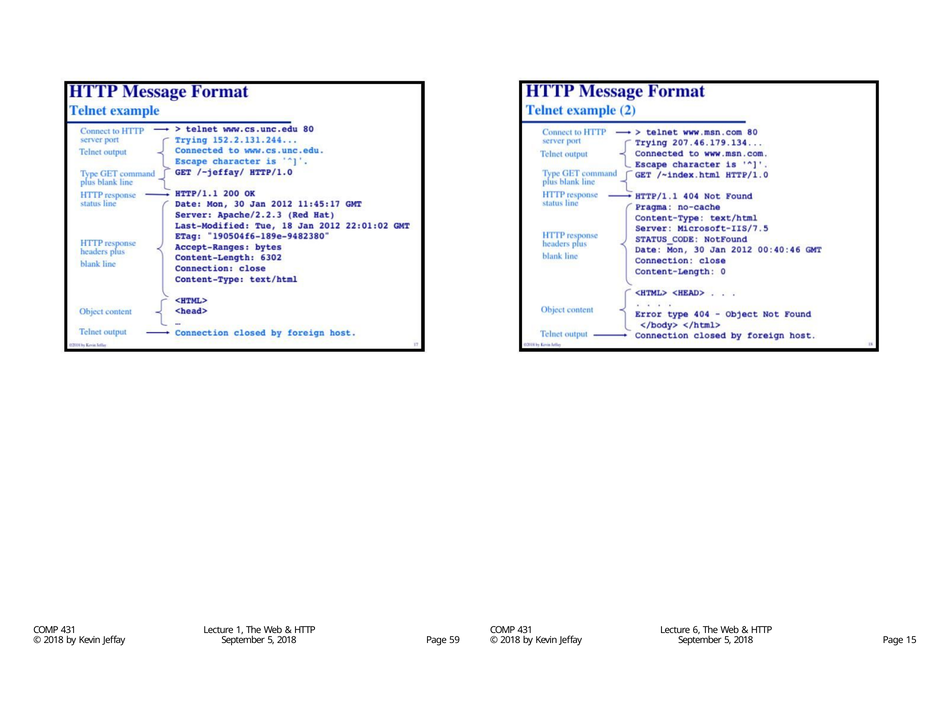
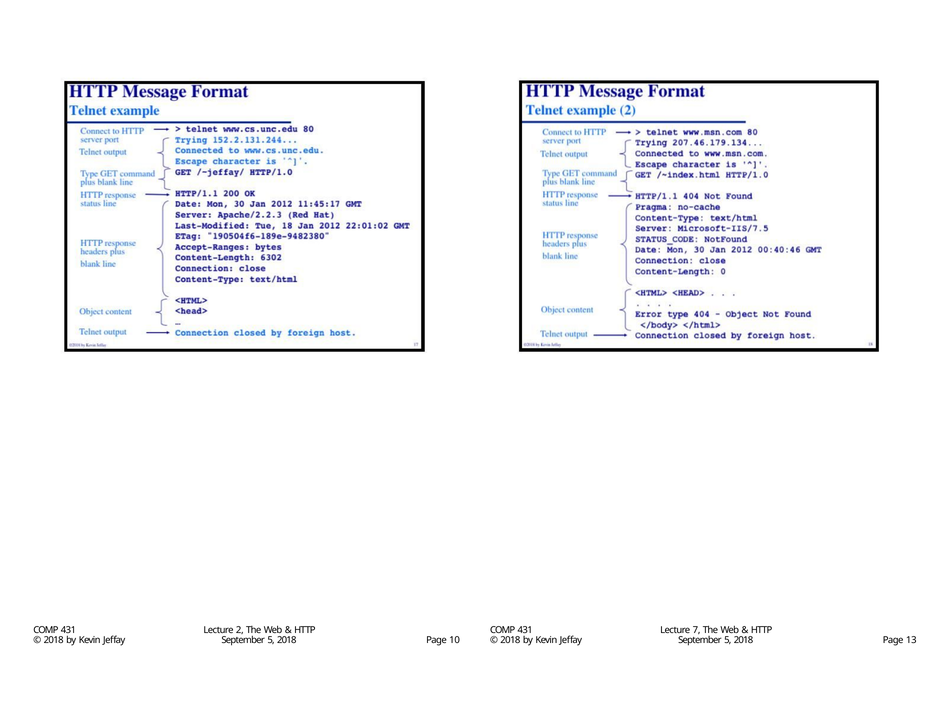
1: 1 -> 2 (240, 630)
6: 6 -> 7 (697, 630)
59: 59 -> 10 (455, 640)
15: 15 -> 13 (911, 640)
